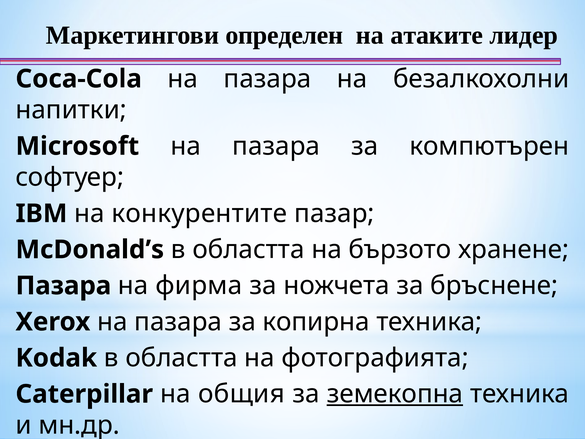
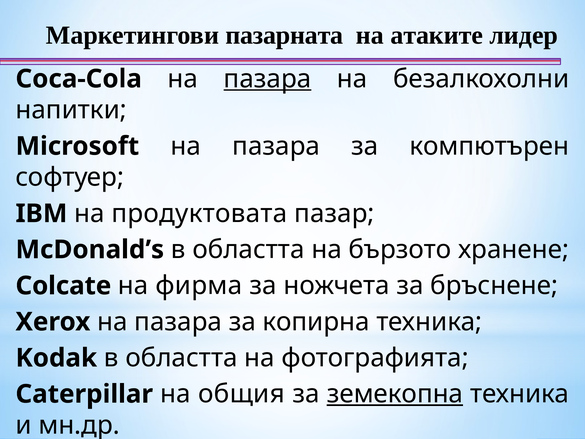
определен: определен -> пазарната (284, 35)
пазара underline: none -> present (267, 79)
конкурентите: конкурентите -> продуктовата (199, 213)
Пазара: Пазара -> Colcate (63, 286)
